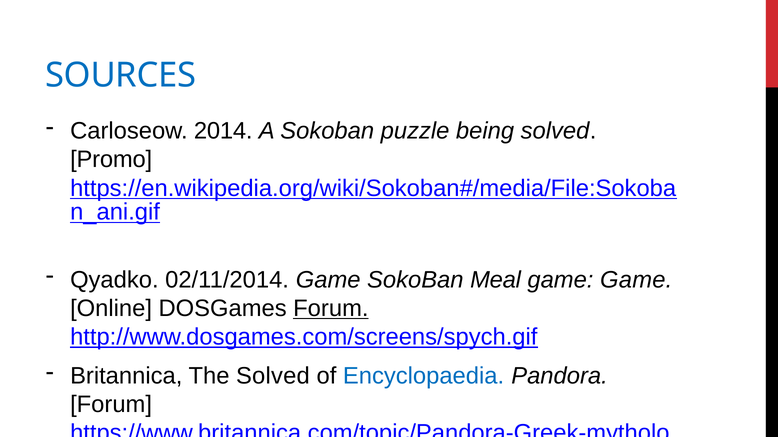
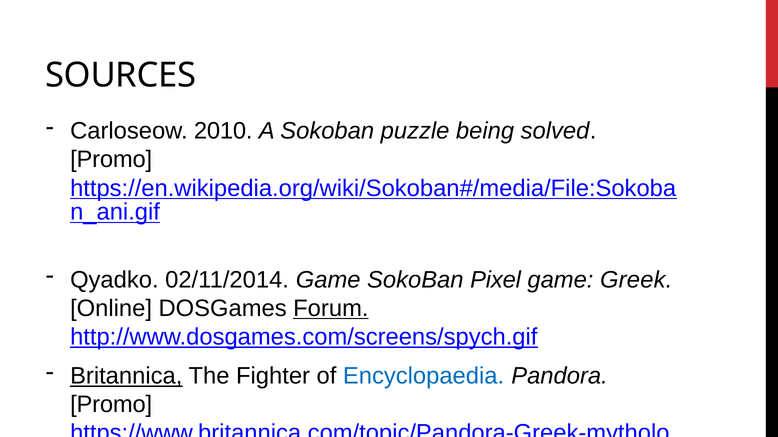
SOURCES colour: blue -> black (121, 75)
2014: 2014 -> 2010 (223, 131)
Meal: Meal -> Pixel (496, 279)
game Game: Game -> Greek (636, 279)
Britannica underline: none -> present (126, 376)
The Solved: Solved -> Fighter (273, 376)
Forum: Forum -> Promo (111, 404)
